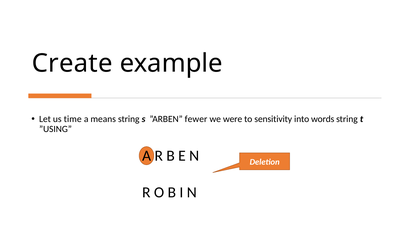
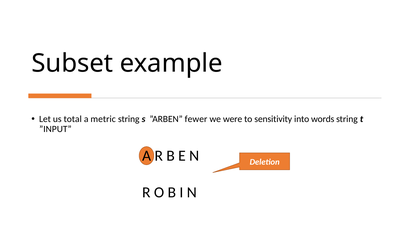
Create: Create -> Subset (72, 63)
time: time -> total (73, 119)
means: means -> metric (103, 119)
”USING: ”USING -> ”INPUT (55, 129)
